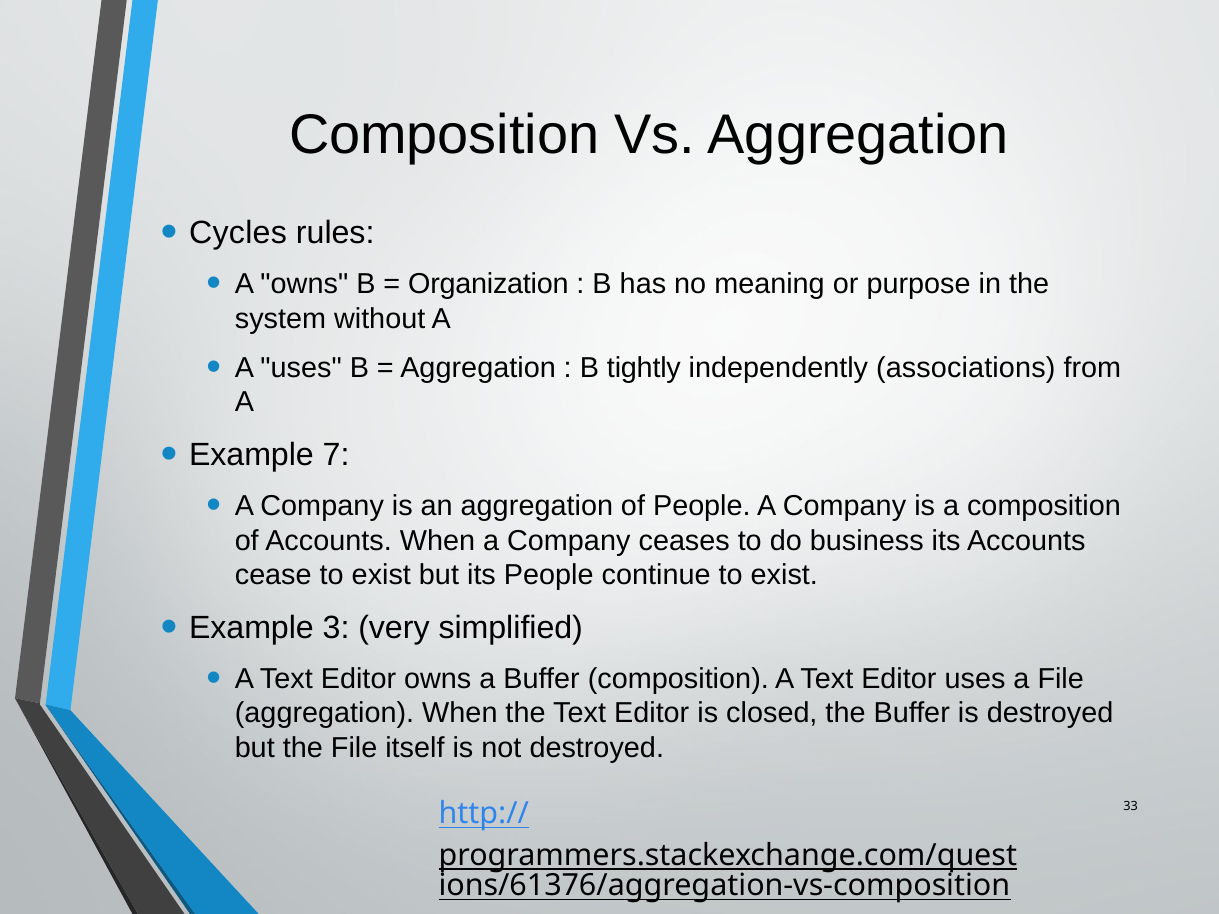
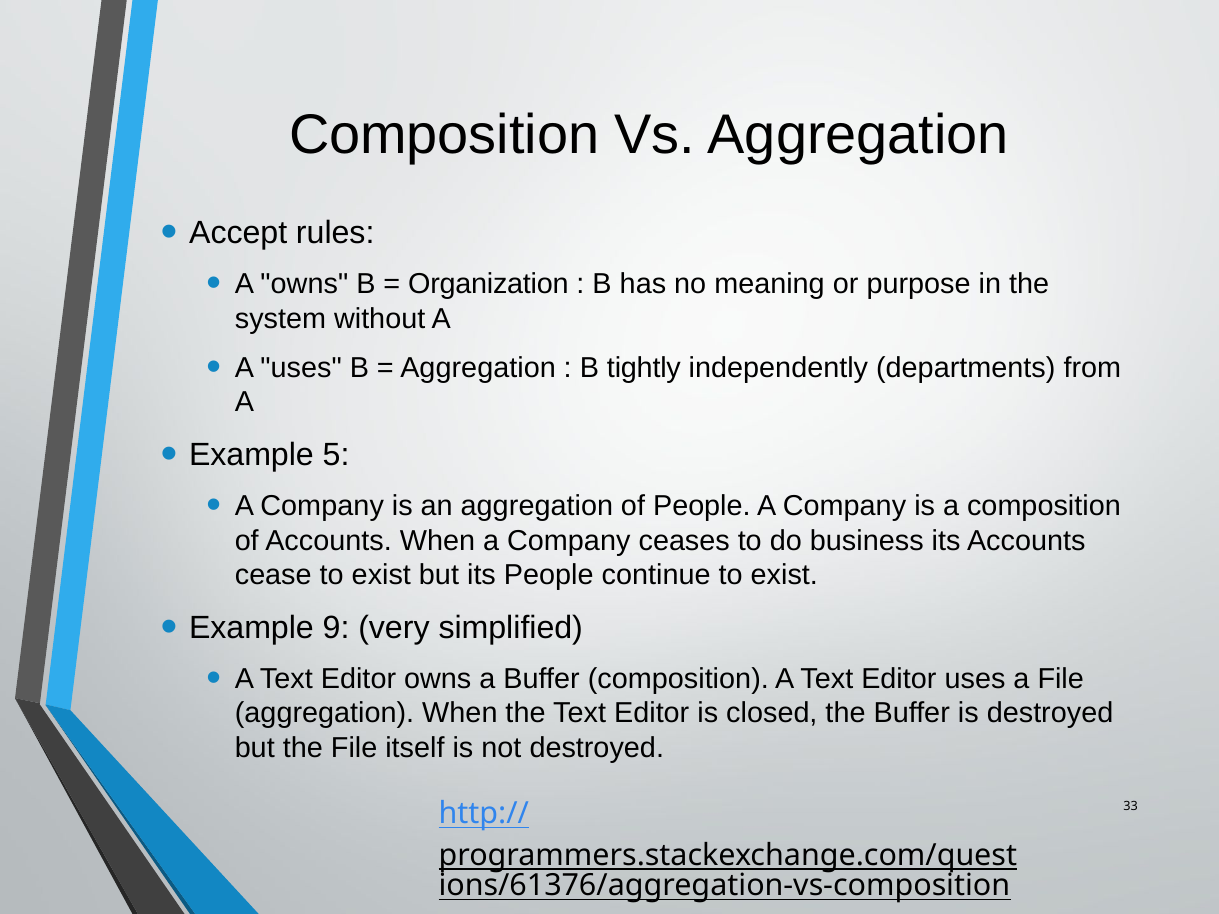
Cycles: Cycles -> Accept (238, 233)
associations: associations -> departments (966, 368)
7: 7 -> 5 (336, 455)
3: 3 -> 9 (336, 628)
